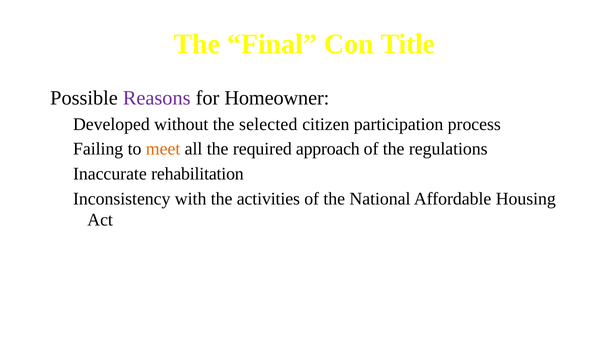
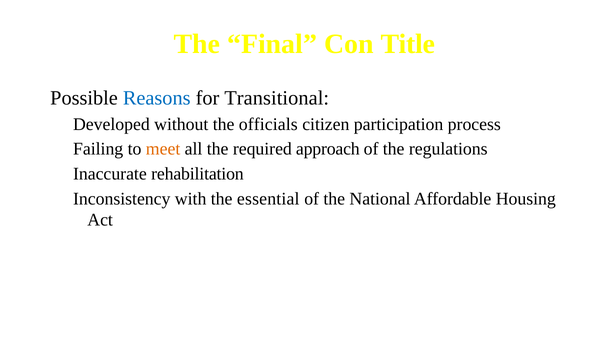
Reasons colour: purple -> blue (157, 98)
Homeowner: Homeowner -> Transitional (277, 98)
selected: selected -> officials (268, 124)
activities: activities -> essential (268, 199)
